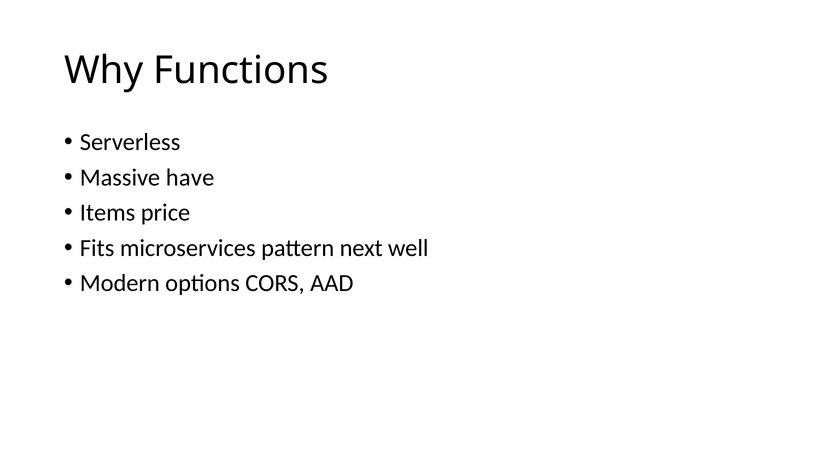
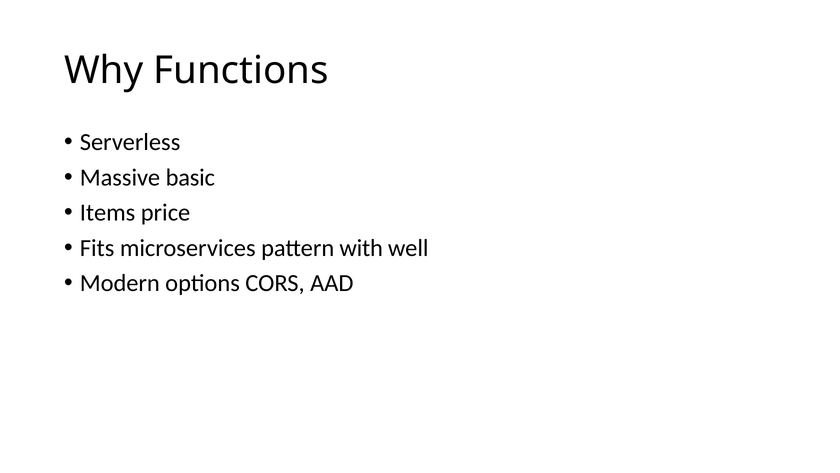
have: have -> basic (190, 177)
next: next -> with (361, 248)
